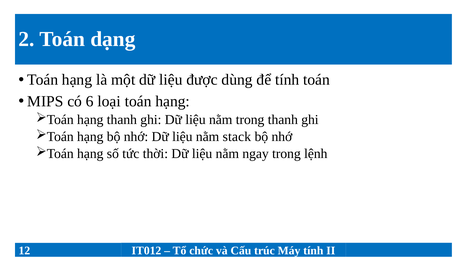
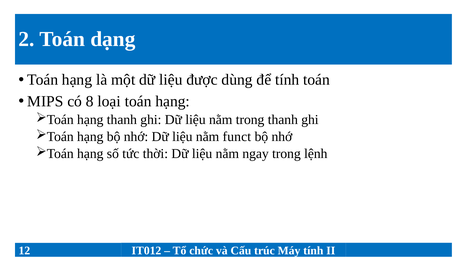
6: 6 -> 8 (90, 101)
stack: stack -> funct (237, 137)
